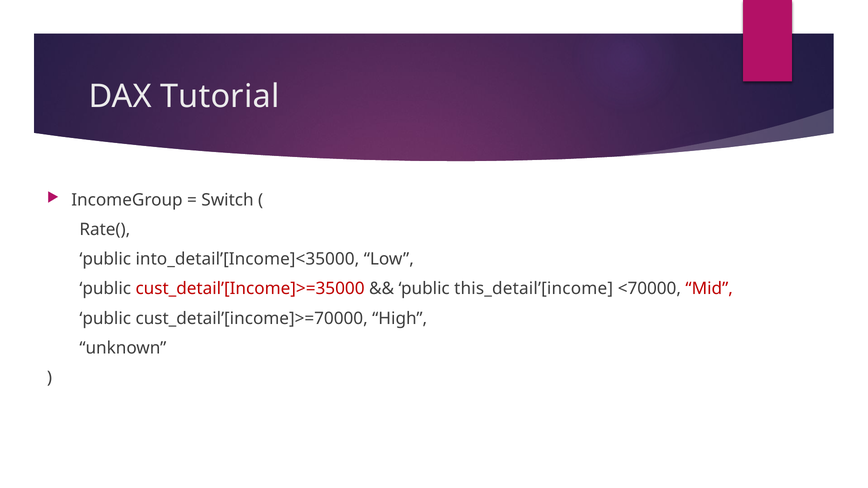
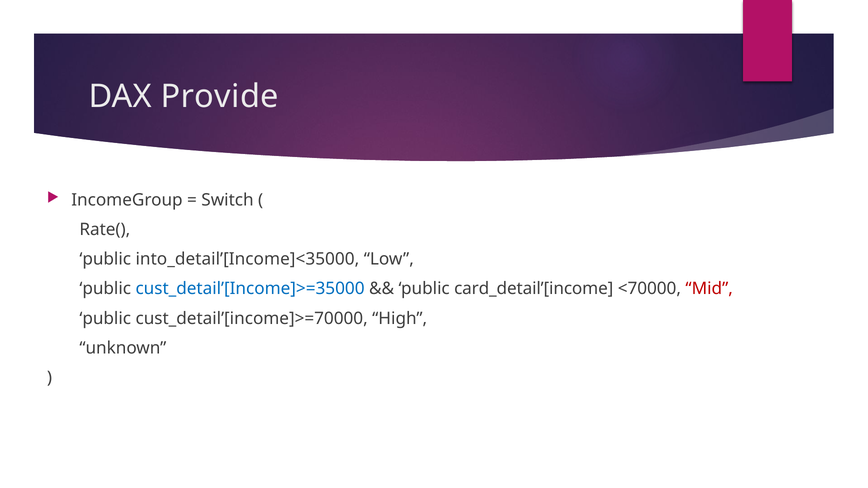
Tutorial: Tutorial -> Provide (220, 97)
cust_detail’[Income]>=35000 colour: red -> blue (250, 289)
this_detail’[income: this_detail’[income -> card_detail’[income (534, 289)
